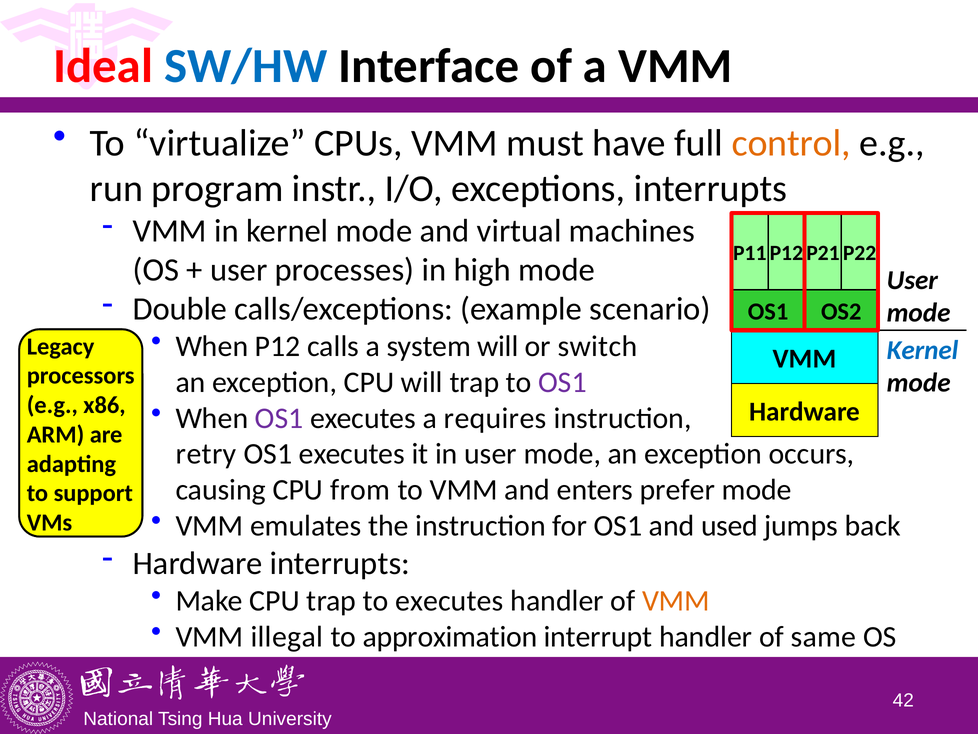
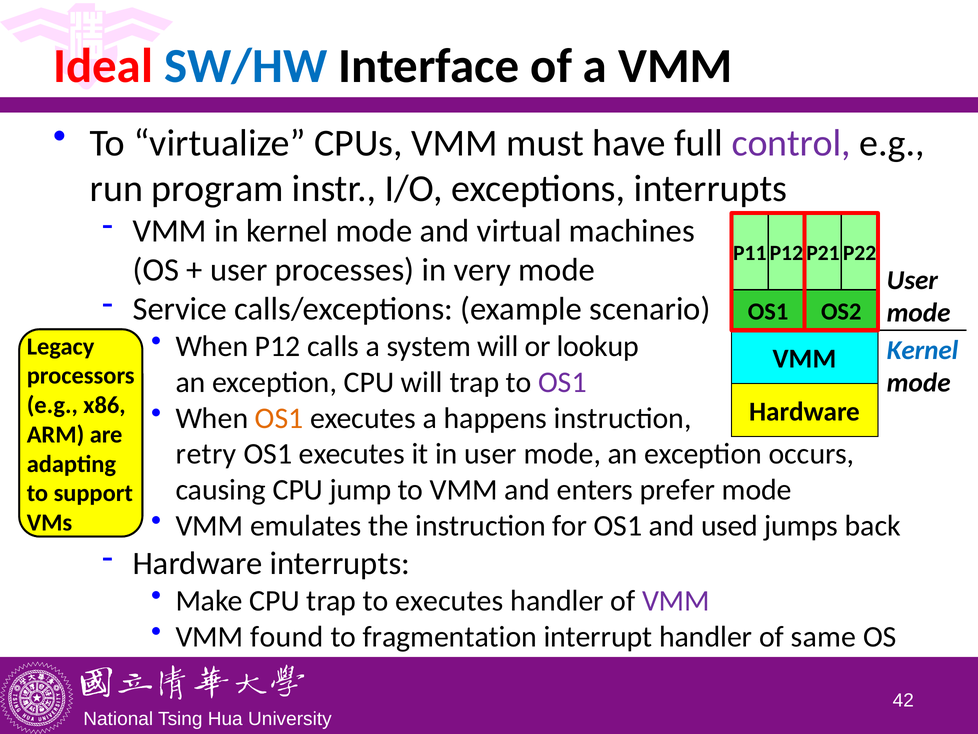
control colour: orange -> purple (791, 143)
high: high -> very (482, 270)
Double: Double -> Service (180, 309)
switch: switch -> lookup (598, 346)
OS1 colour: purple -> orange (279, 418)
requires: requires -> happens (495, 418)
from: from -> jump (361, 490)
VMM colour: orange -> purple (676, 600)
illegal: illegal -> found (287, 636)
approximation: approximation -> fragmentation (450, 636)
